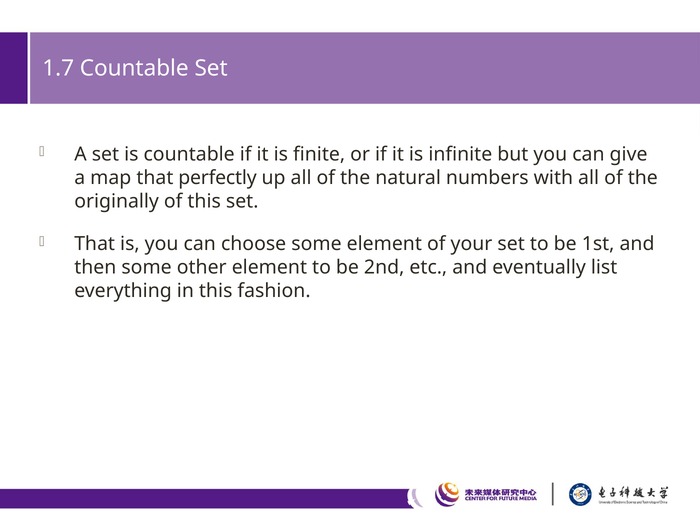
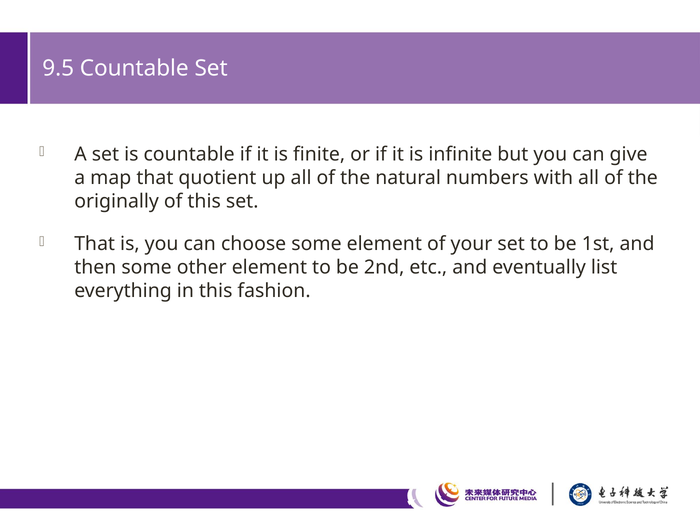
1.7: 1.7 -> 9.5 (58, 68)
perfectly: perfectly -> quotient (217, 178)
